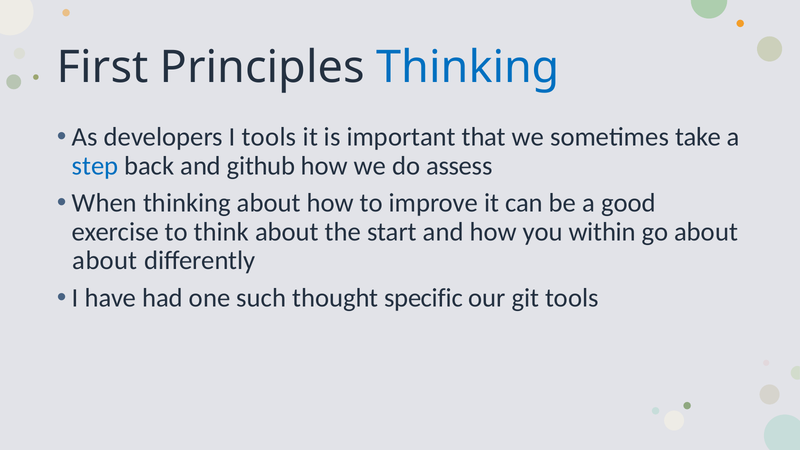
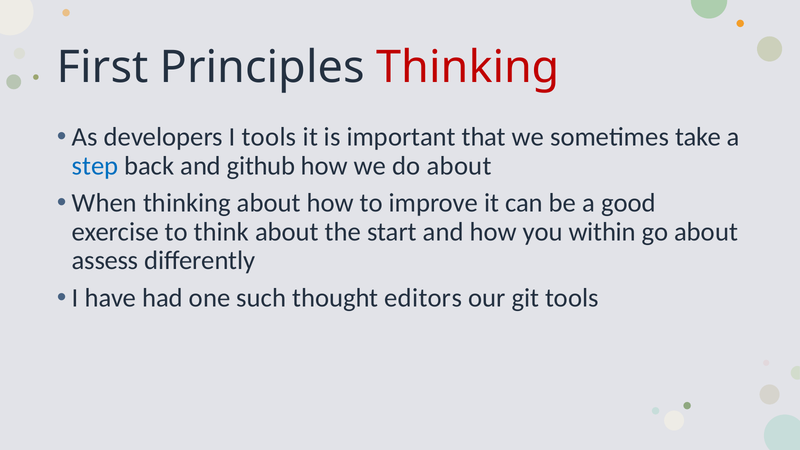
Thinking colour: blue -> red (468, 67)
do assess: assess -> about (459, 166)
about: about -> assess (105, 261)
specific: specific -> editors (423, 298)
